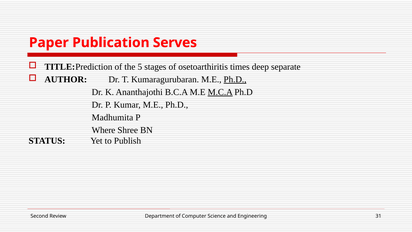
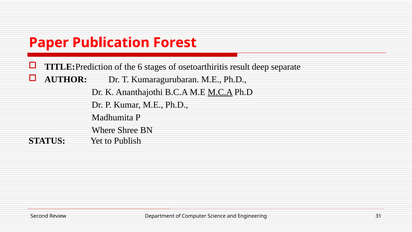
Serves: Serves -> Forest (175, 43)
5: 5 -> 6 (140, 67)
times: times -> result (240, 67)
Ph.D underline: present -> none (235, 79)
